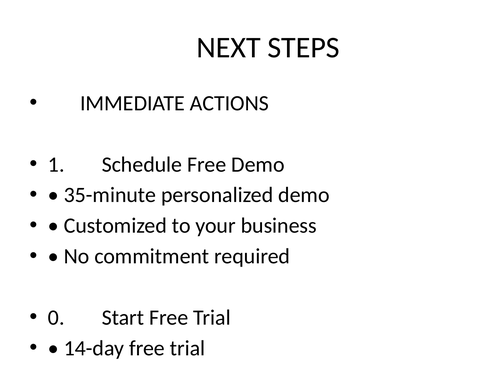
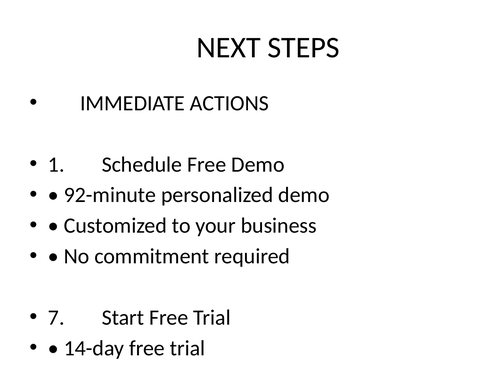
35-minute: 35-minute -> 92-minute (110, 195)
0: 0 -> 7 (56, 318)
